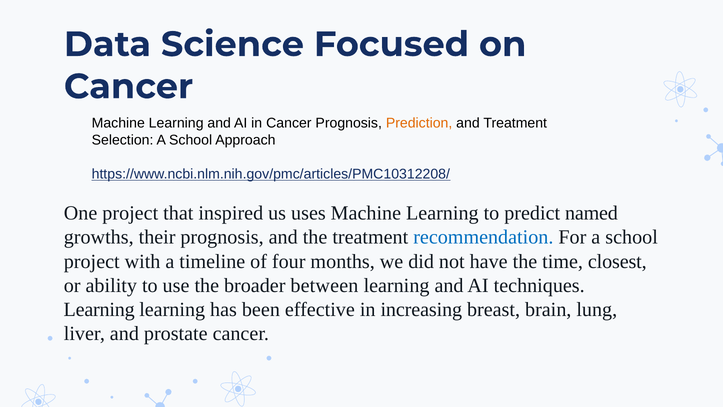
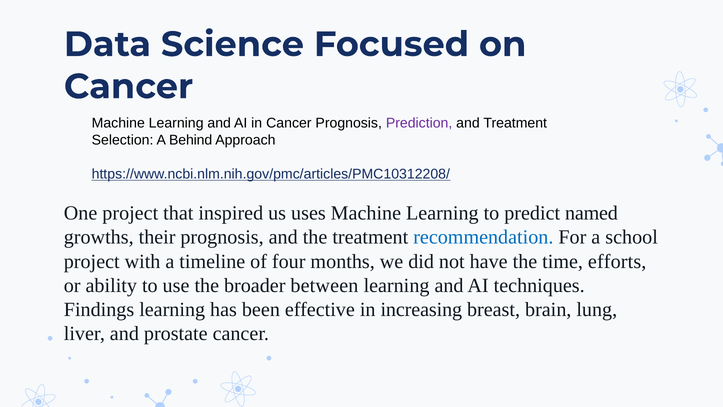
Prediction colour: orange -> purple (419, 123)
Selection A School: School -> Behind (191, 140)
closest: closest -> efforts (617, 261)
Learning: Learning -> Findings (99, 309)
